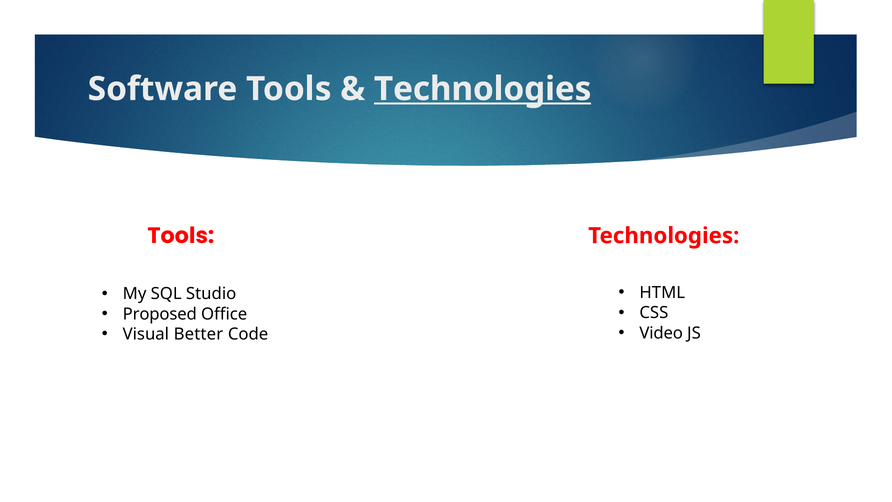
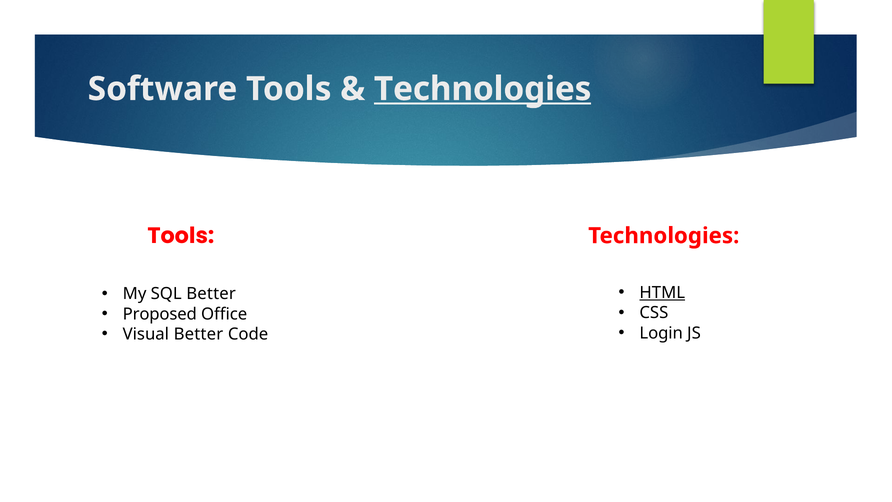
HTML underline: none -> present (662, 293)
SQL Studio: Studio -> Better (211, 294)
Video: Video -> Login (661, 333)
